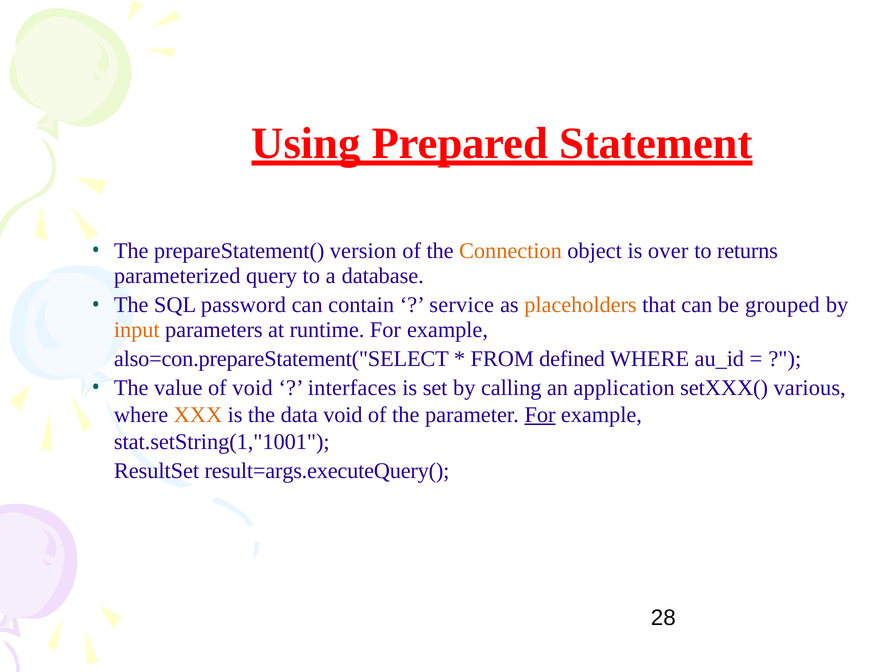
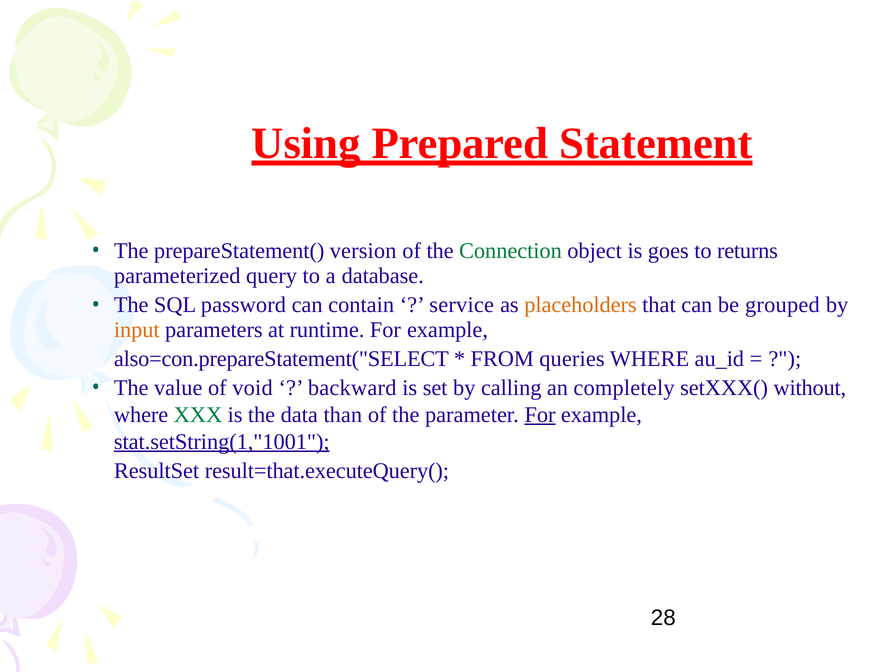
Connection colour: orange -> green (510, 251)
over: over -> goes (668, 251)
defined: defined -> queries (572, 359)
interfaces: interfaces -> backward (352, 388)
application: application -> completely (624, 388)
various: various -> without (810, 388)
XXX colour: orange -> green (198, 415)
data void: void -> than (343, 415)
stat.setString(1,"1001 underline: none -> present (222, 442)
result=args.executeQuery(: result=args.executeQuery( -> result=that.executeQuery( (327, 471)
